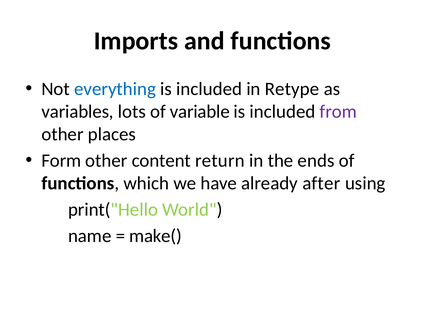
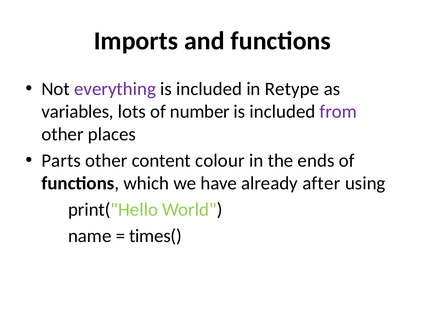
everything colour: blue -> purple (115, 89)
variable: variable -> number (200, 112)
Form: Form -> Parts (61, 161)
return: return -> colour (220, 161)
make(: make( -> times( (155, 237)
